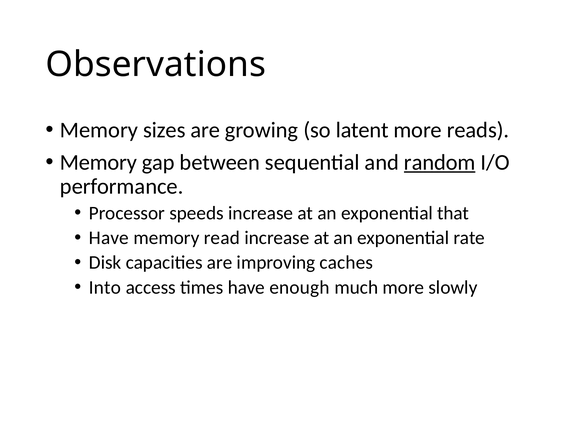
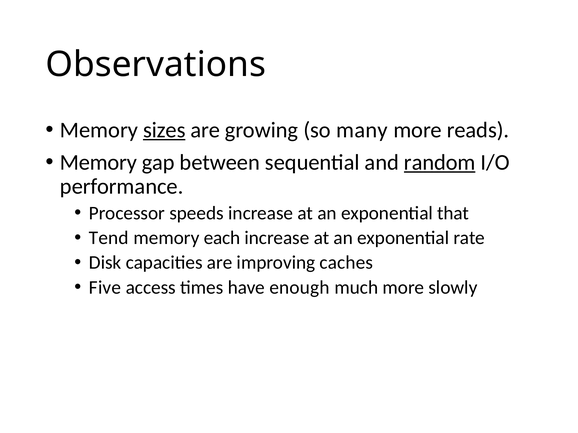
sizes underline: none -> present (164, 130)
latent: latent -> many (362, 130)
Have: Have -> Tend (109, 238)
read: read -> each (222, 238)
Into: Into -> Five (105, 288)
